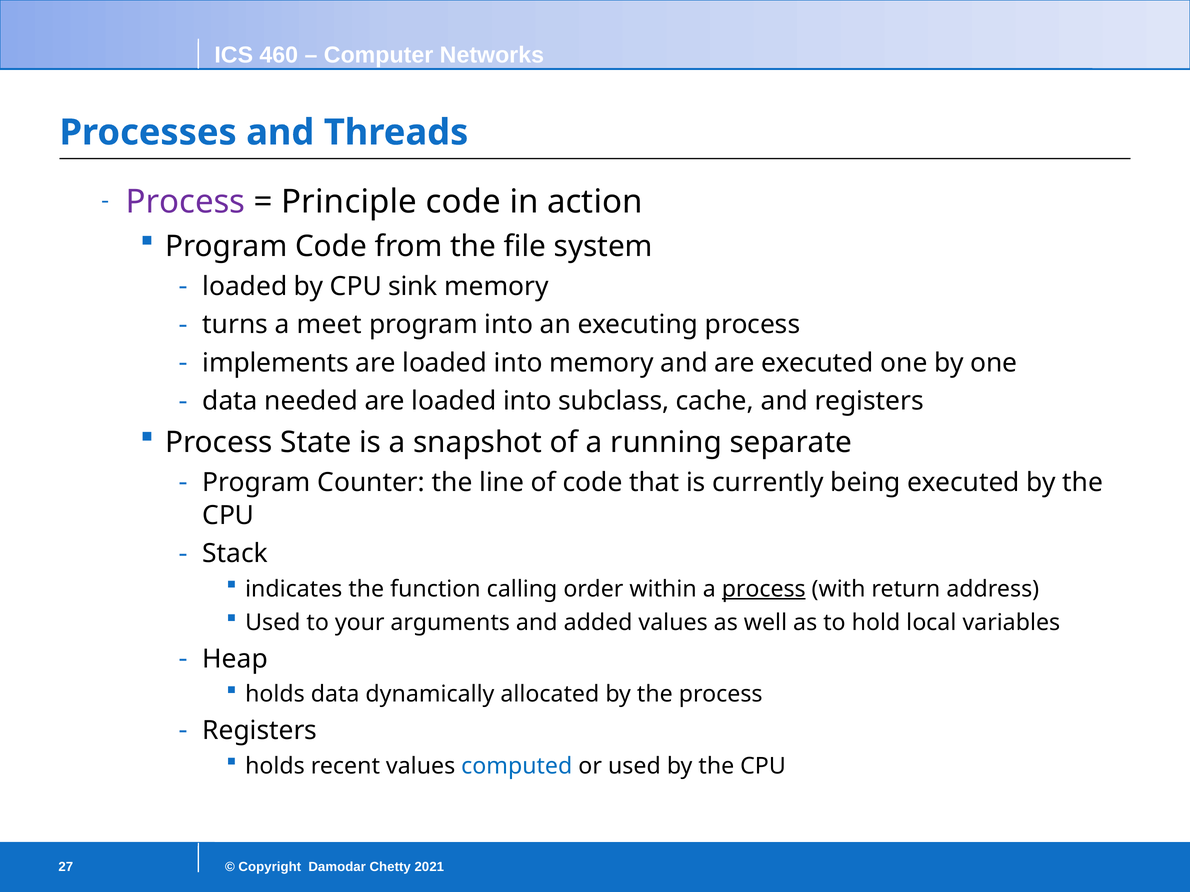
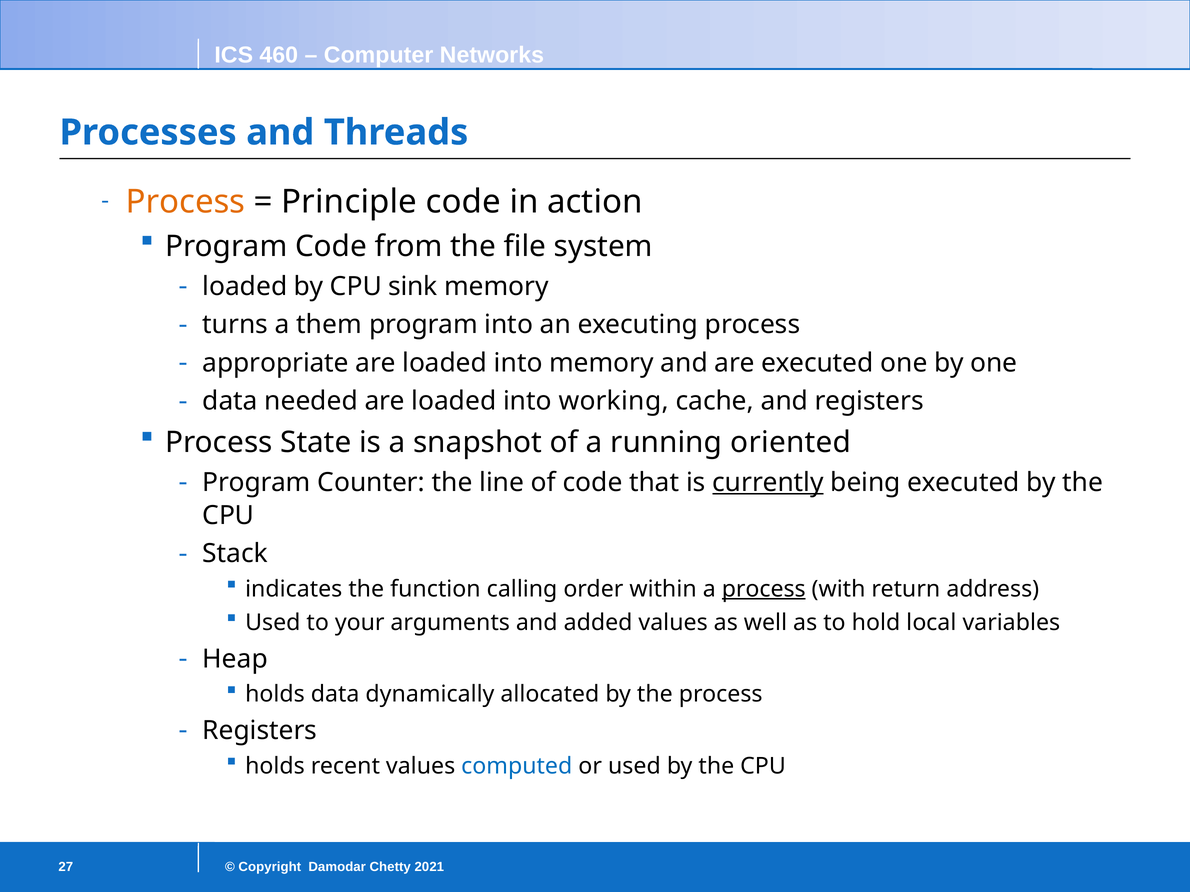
Process colour: purple -> orange (186, 202)
meet: meet -> them (329, 325)
implements: implements -> appropriate (276, 363)
subclass: subclass -> working (614, 401)
separate: separate -> oriented (791, 443)
currently underline: none -> present (768, 483)
